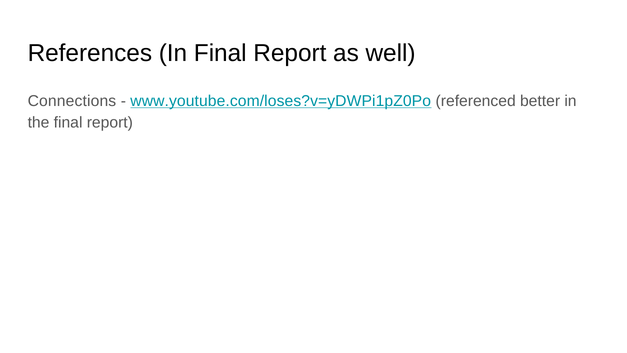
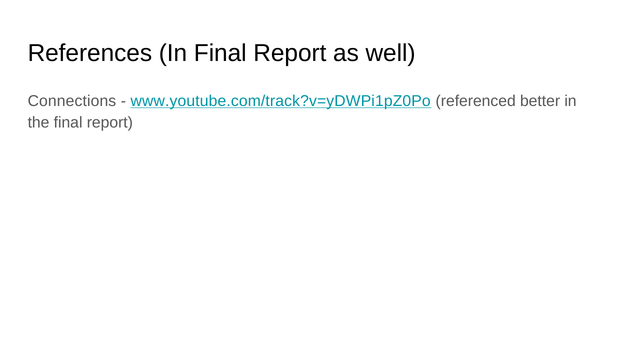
www.youtube.com/loses?v=yDWPi1pZ0Po: www.youtube.com/loses?v=yDWPi1pZ0Po -> www.youtube.com/track?v=yDWPi1pZ0Po (281, 101)
